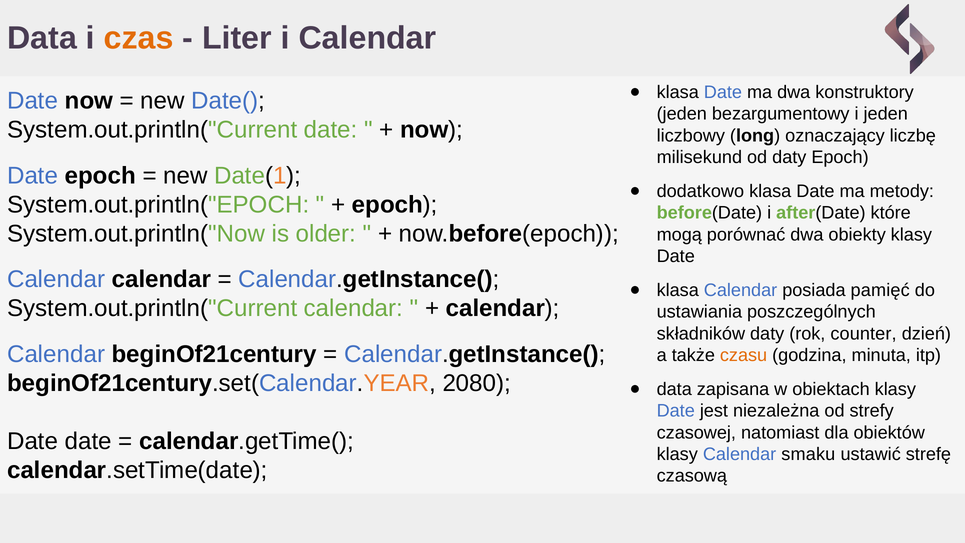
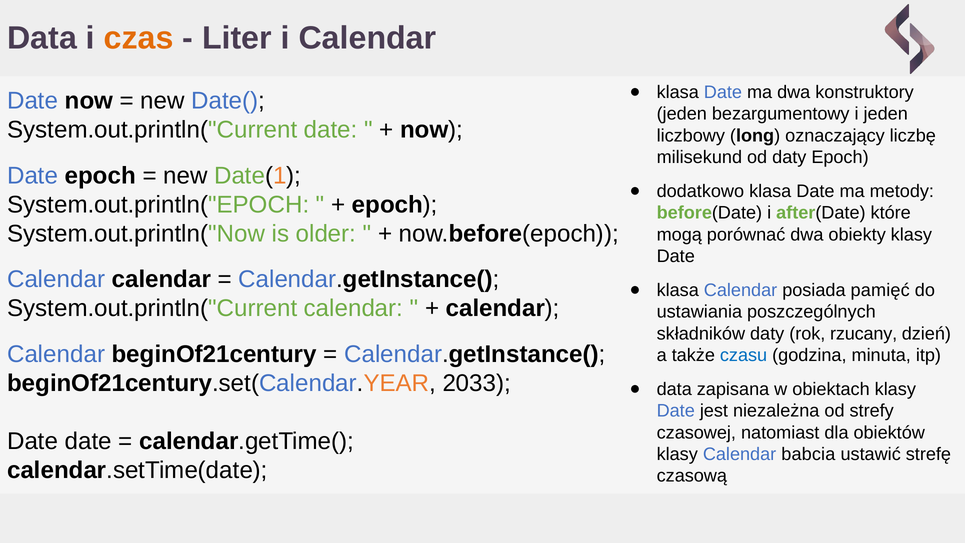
counter: counter -> rzucany (864, 333)
czasu colour: orange -> blue (744, 355)
2080: 2080 -> 2033 (477, 383)
smaku: smaku -> babcia (808, 454)
